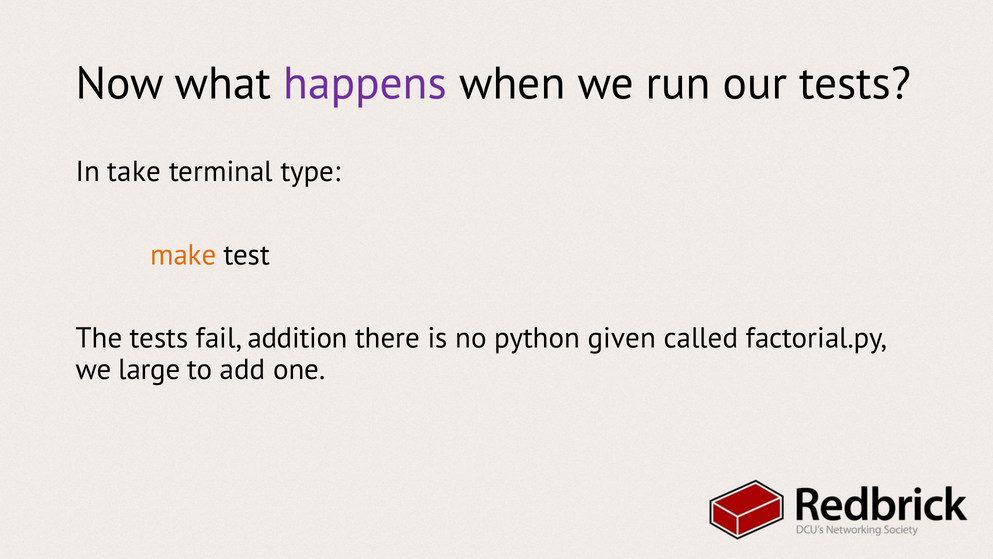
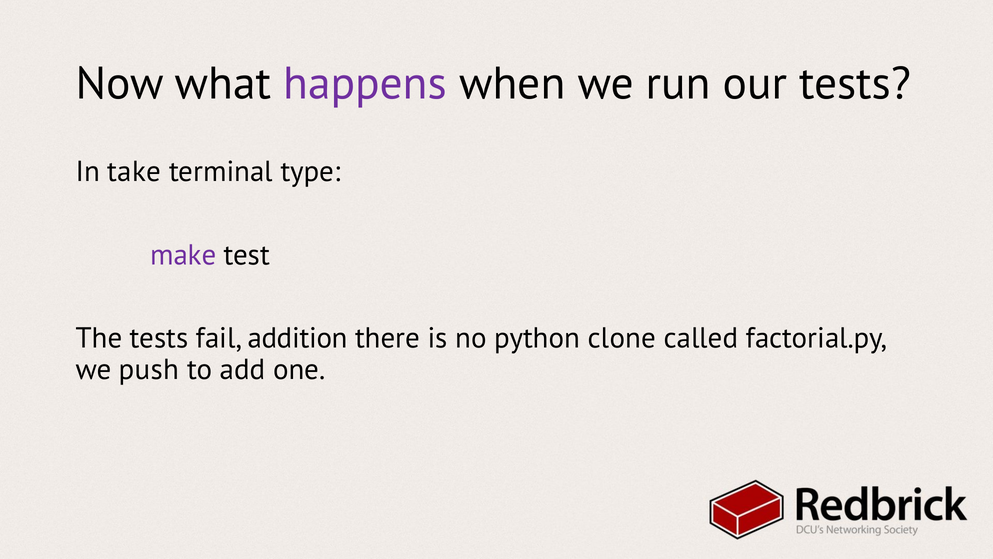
make colour: orange -> purple (183, 255)
given: given -> clone (622, 338)
large: large -> push (149, 369)
